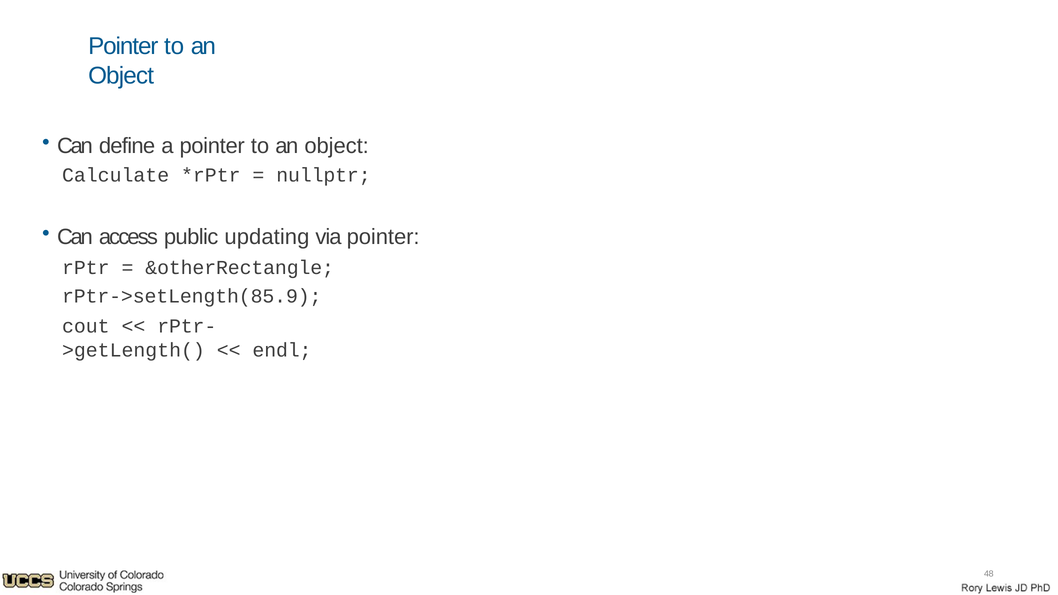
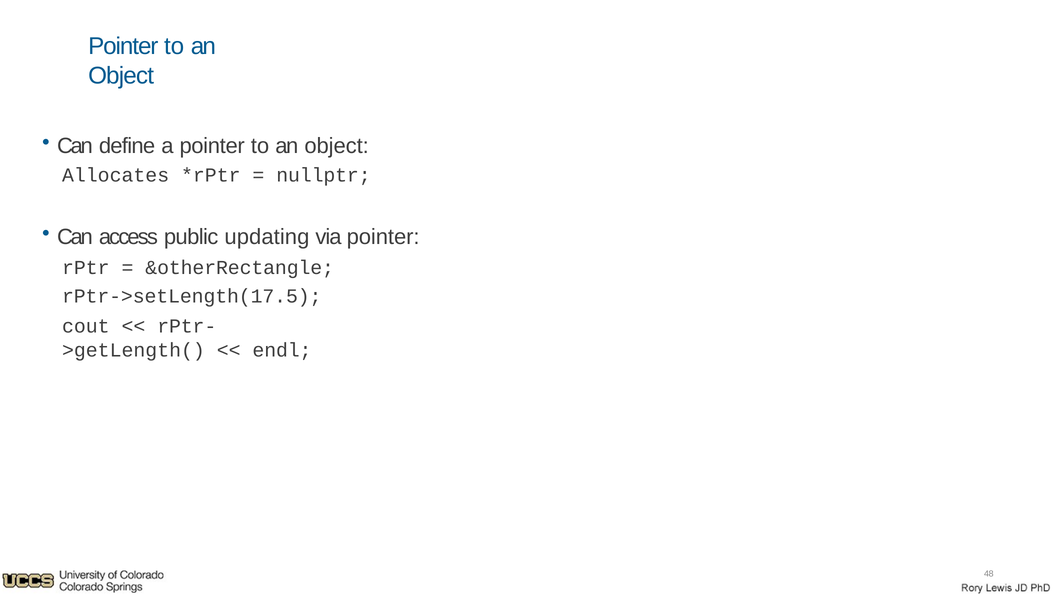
Calculate: Calculate -> Allocates (116, 175)
rPtr->setLength(85.9: rPtr->setLength(85.9 -> rPtr->setLength(17.5 (192, 296)
